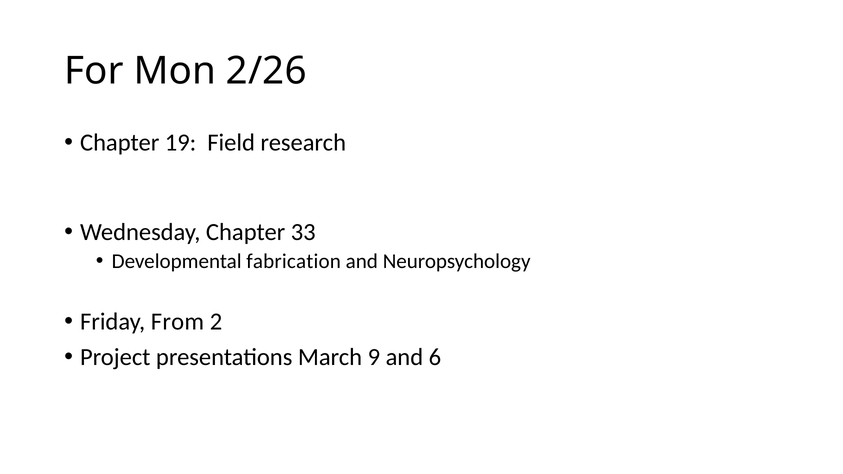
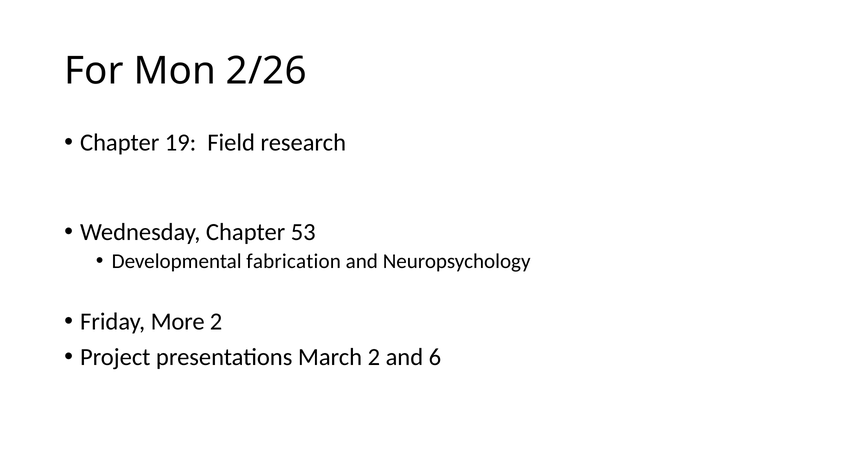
33: 33 -> 53 (303, 232)
From: From -> More (178, 322)
March 9: 9 -> 2 (374, 357)
